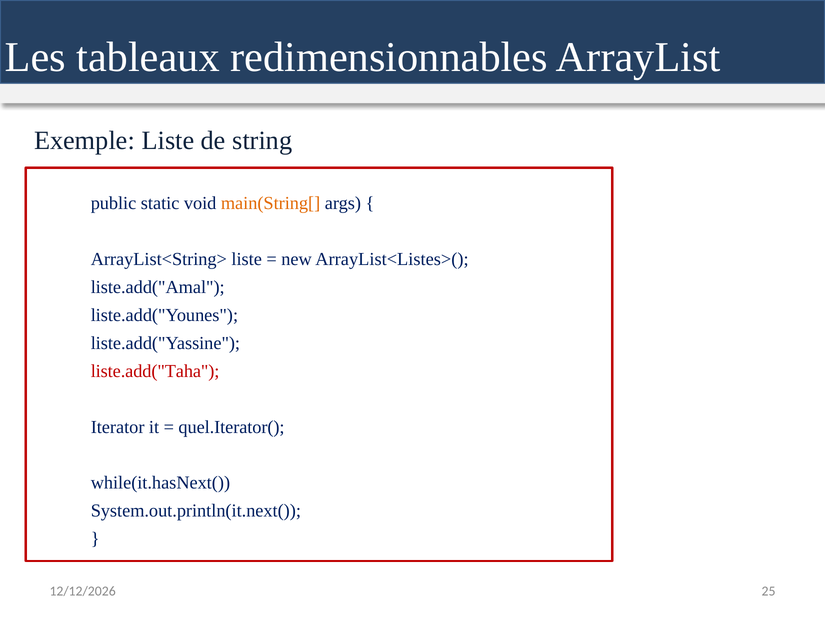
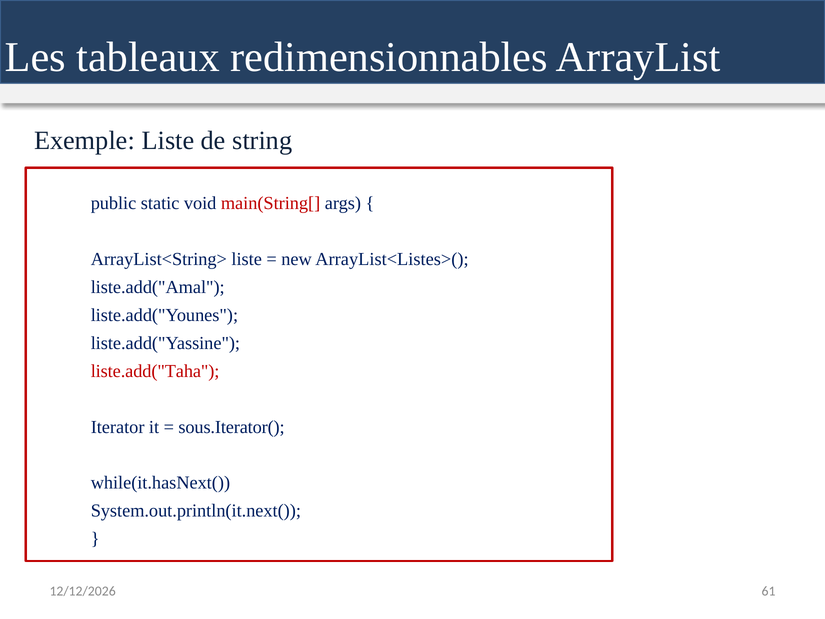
main(String[ colour: orange -> red (271, 203)
quel.Iterator(: quel.Iterator( -> sous.Iterator( (232, 427)
25: 25 -> 61 (769, 591)
